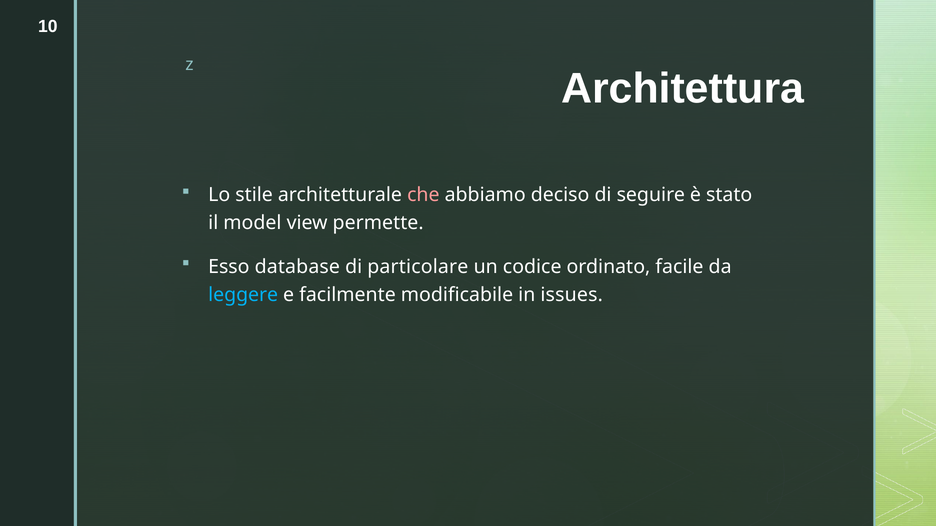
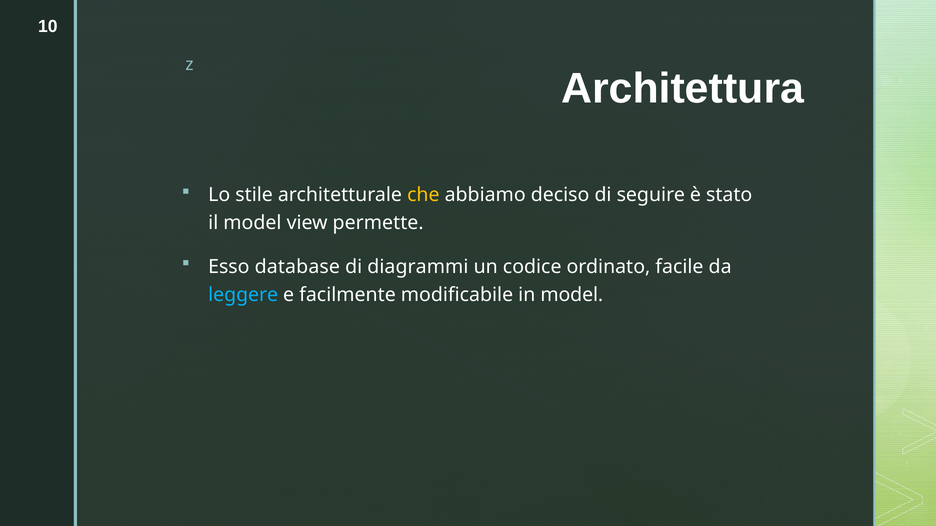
che colour: pink -> yellow (423, 195)
particolare: particolare -> diagrammi (418, 267)
in issues: issues -> model (572, 295)
